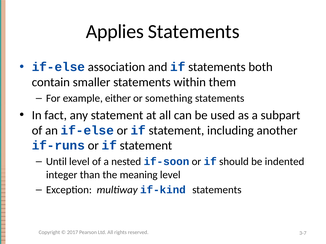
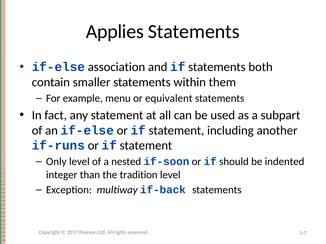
either: either -> menu (118, 99)
something: something -> equivalent (169, 99)
Until: Until -> Only (56, 162)
meaning: meaning -> tradition (139, 175)
if-kind: if-kind -> if-back (163, 190)
